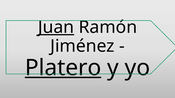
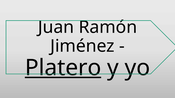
Juan underline: present -> none (56, 27)
